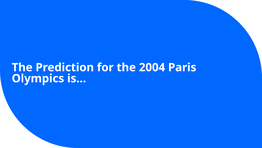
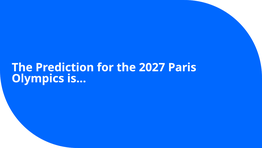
2004: 2004 -> 2027 (152, 67)
